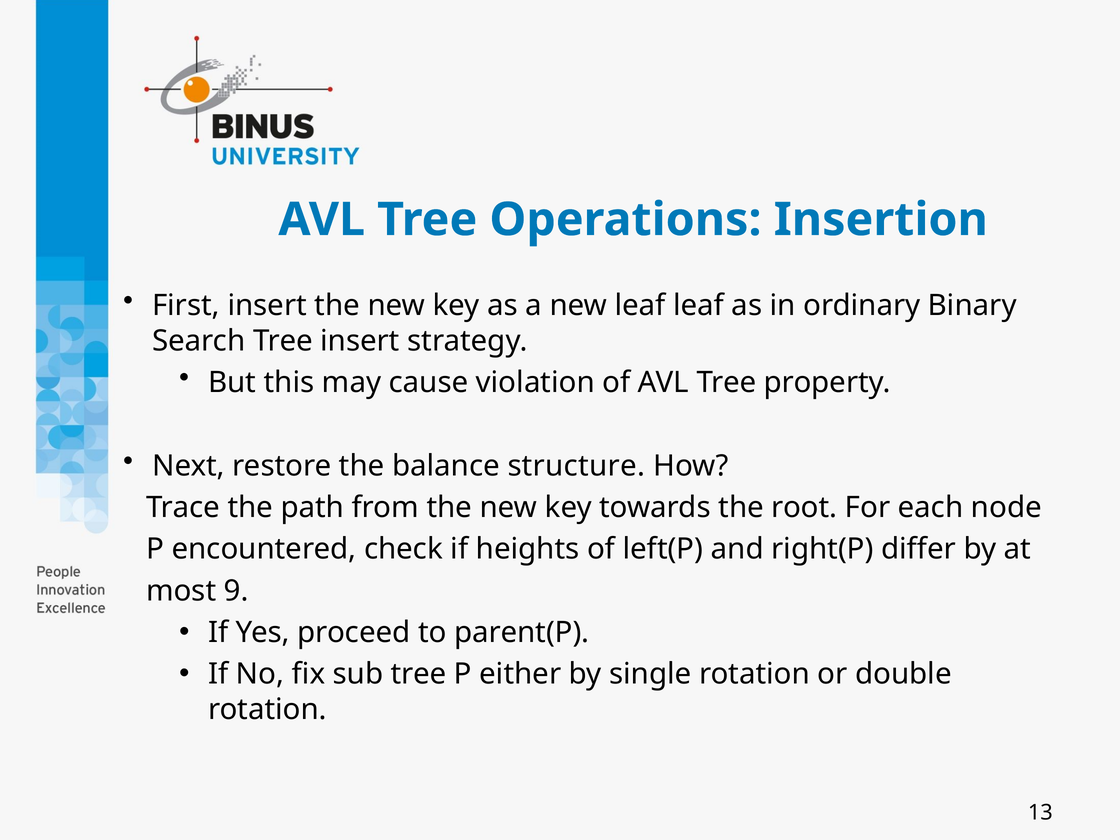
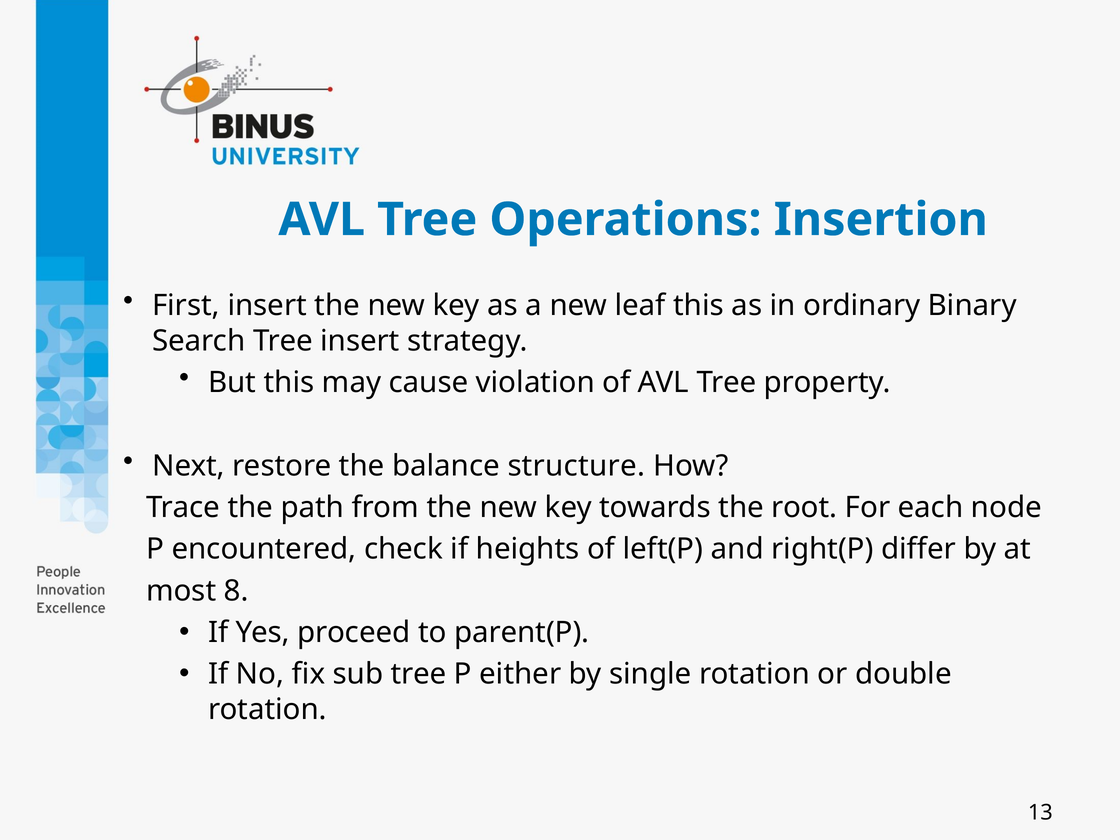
leaf leaf: leaf -> this (699, 305)
9: 9 -> 8 (236, 591)
